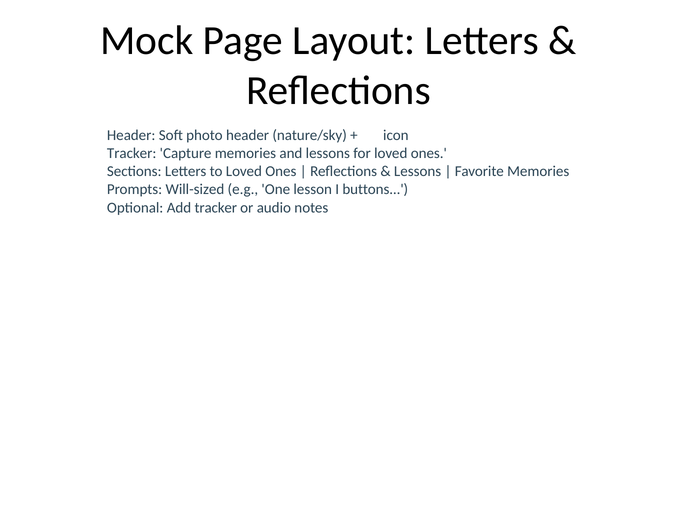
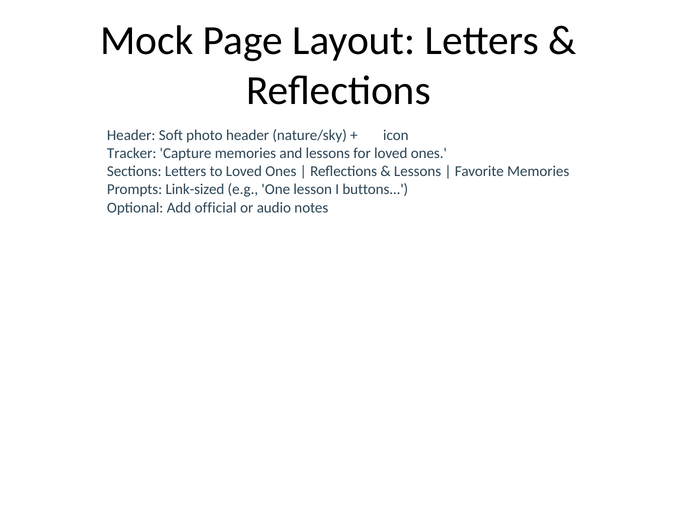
Will-sized: Will-sized -> Link-sized (195, 189)
Add tracker: tracker -> official (216, 207)
